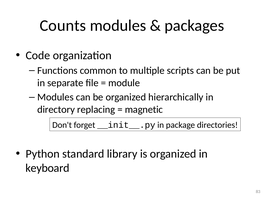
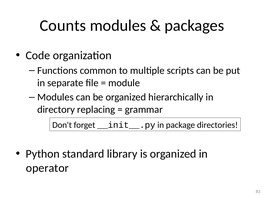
magnetic: magnetic -> grammar (144, 109)
keyboard: keyboard -> operator (47, 168)
